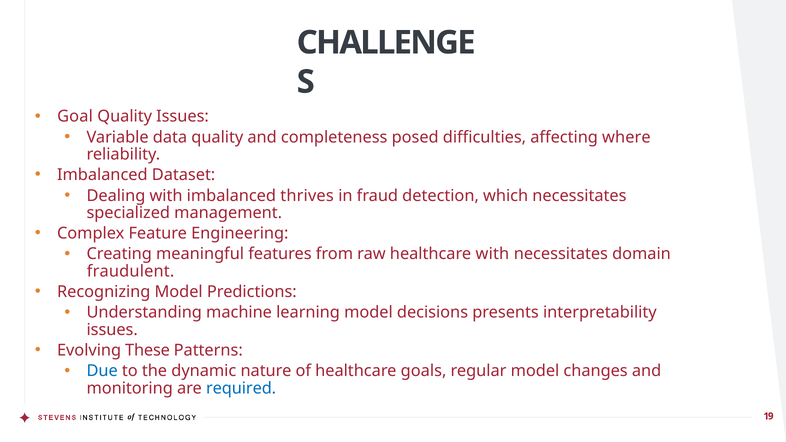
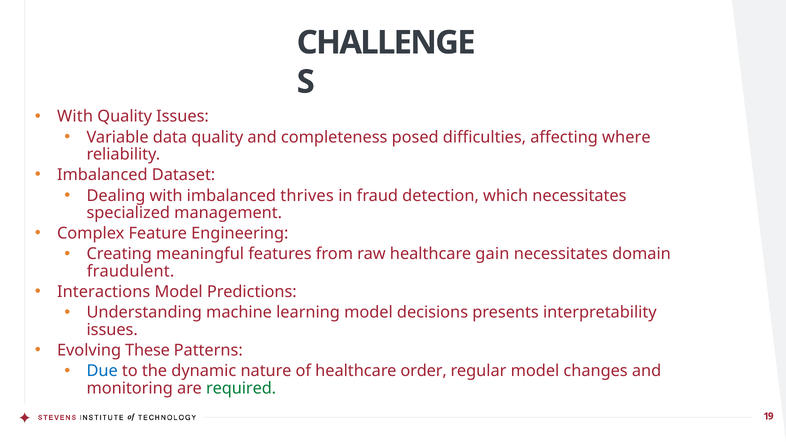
Goal: Goal -> With (75, 117)
healthcare with: with -> gain (492, 254)
Recognizing: Recognizing -> Interactions (104, 292)
goals: goals -> order (424, 371)
required colour: blue -> green (241, 388)
